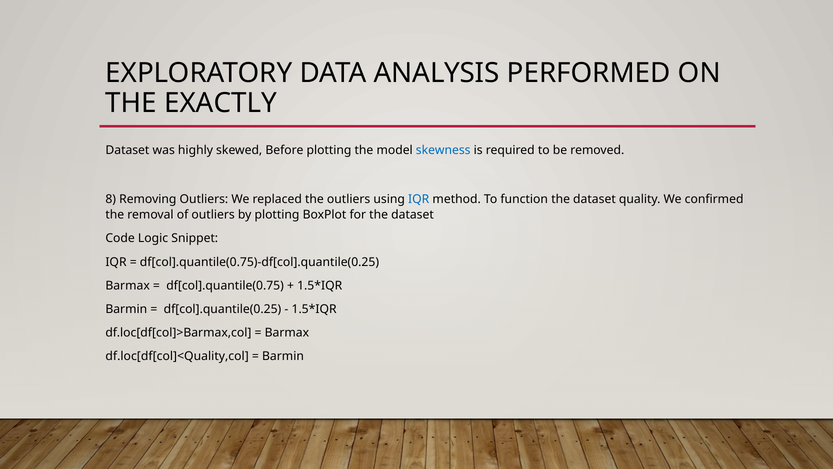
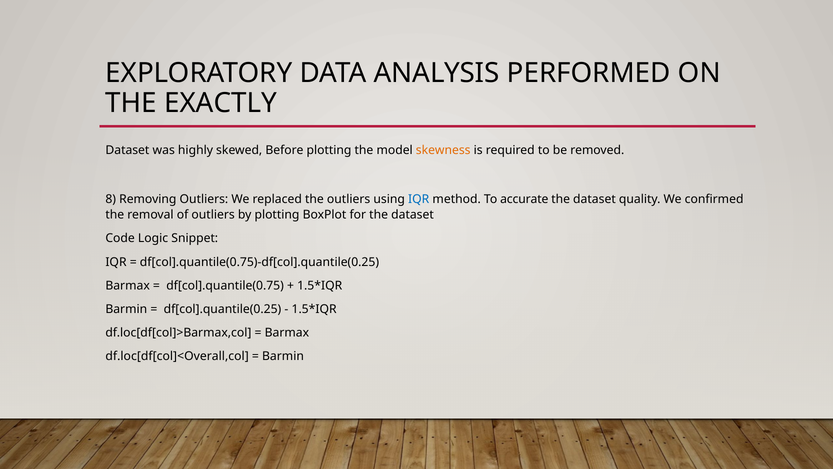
skewness colour: blue -> orange (443, 150)
function: function -> accurate (524, 199)
df.loc[df[col]<Quality,col: df.loc[df[col]<Quality,col -> df.loc[df[col]<Overall,col (177, 356)
